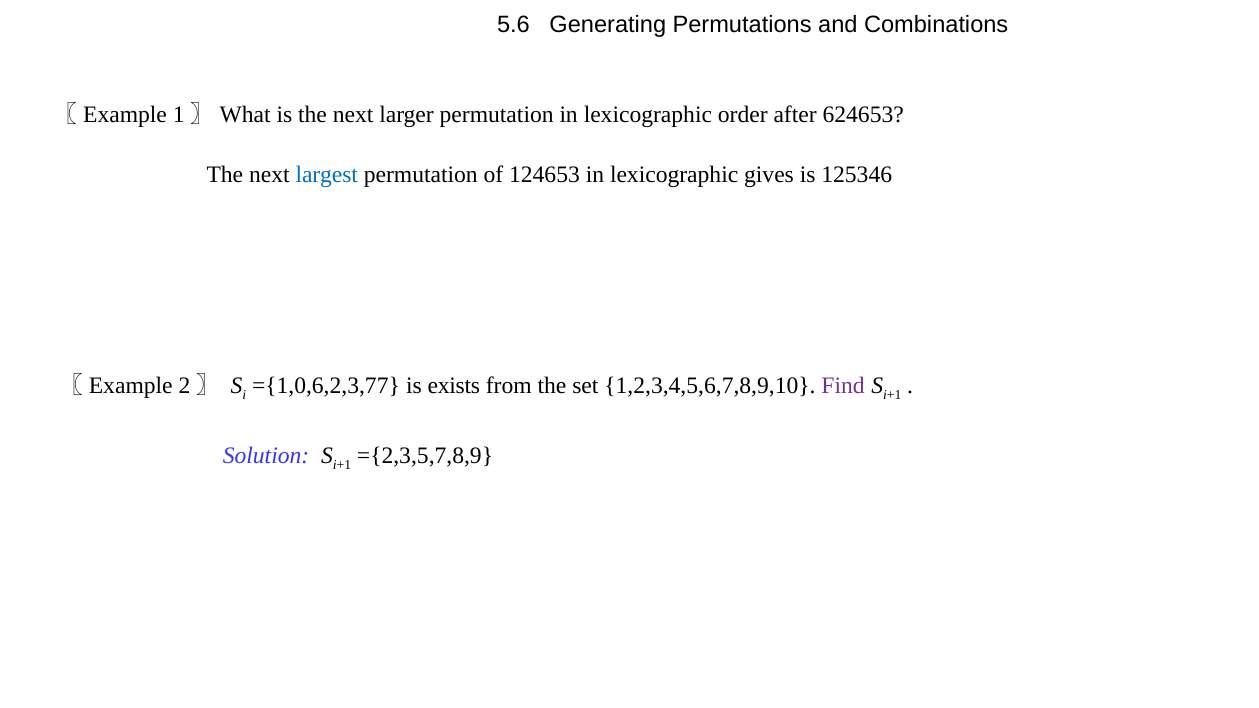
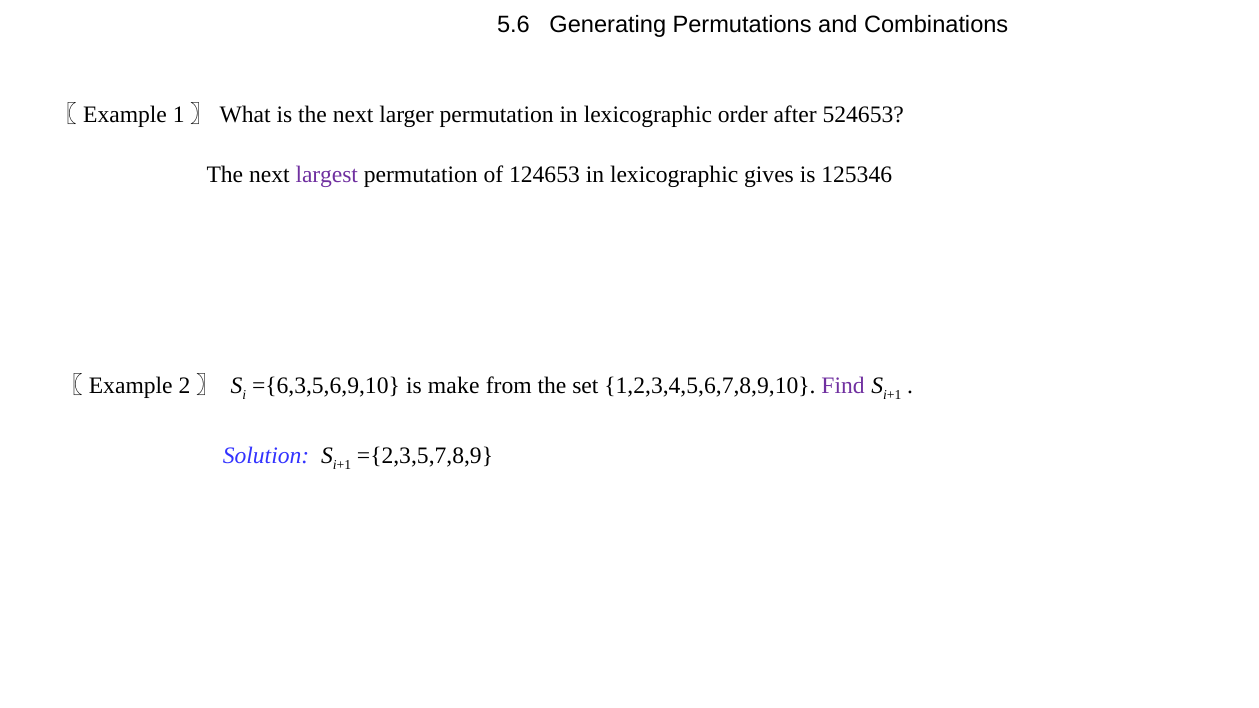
624653: 624653 -> 524653 (863, 115)
largest colour: blue -> purple (327, 175)
={1,0,6,2,3,77: ={1,0,6,2,3,77 -> ={6,3,5,6,9,10 (326, 386)
exists: exists -> make (454, 386)
